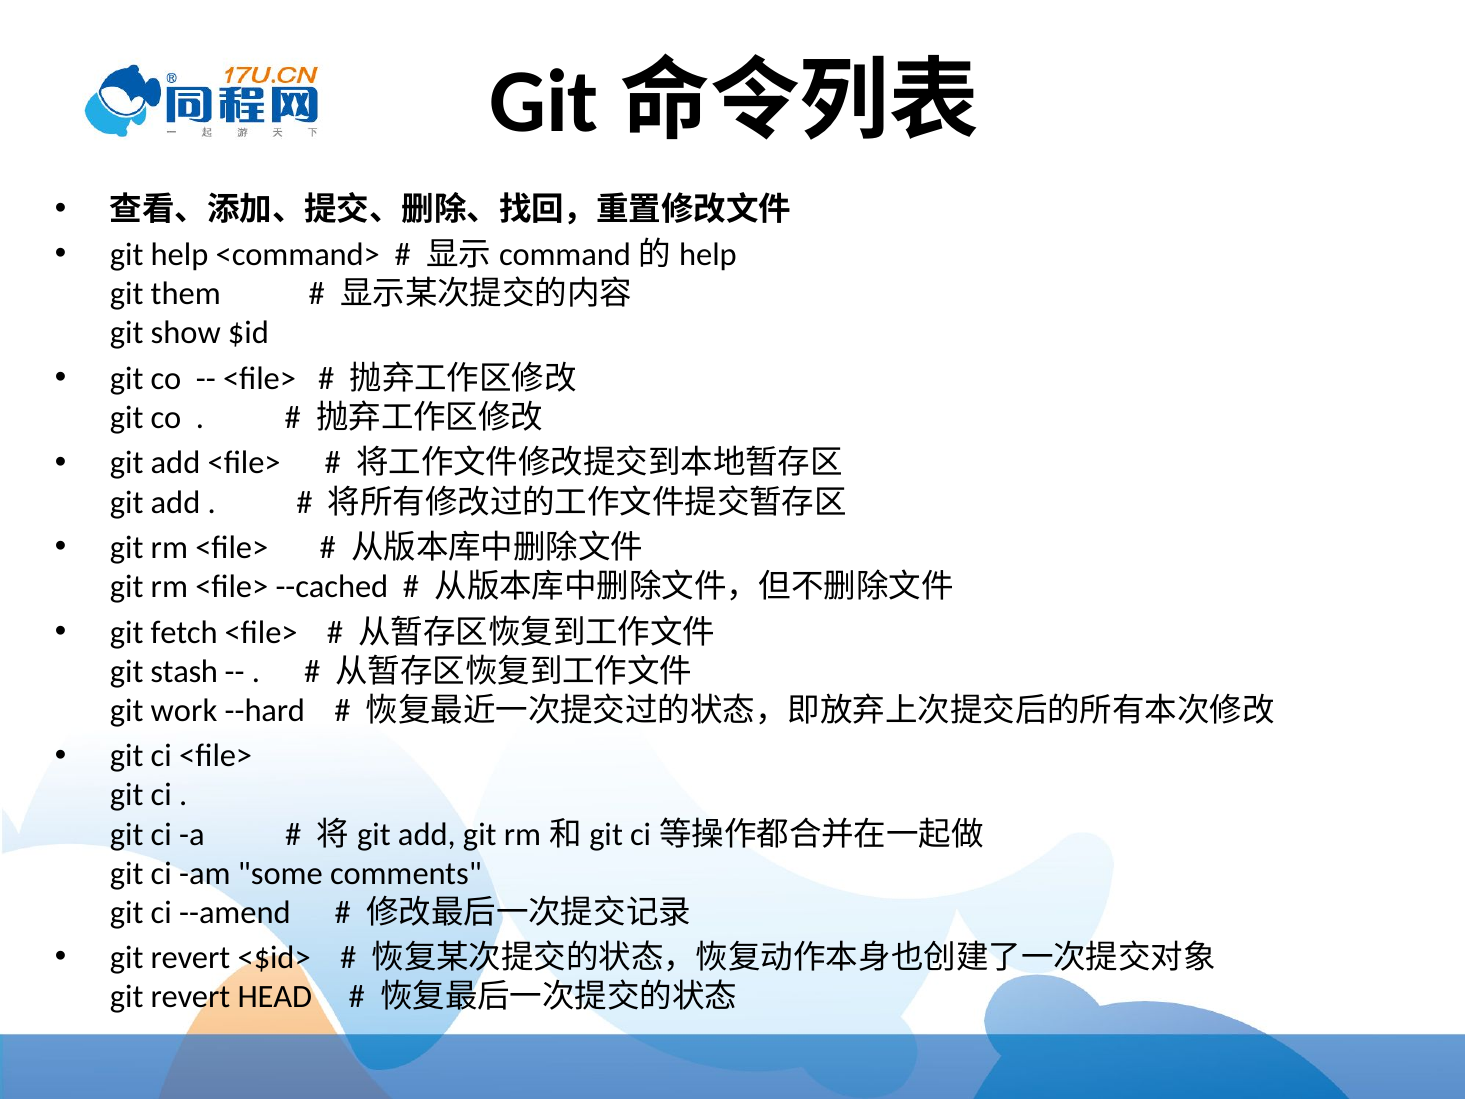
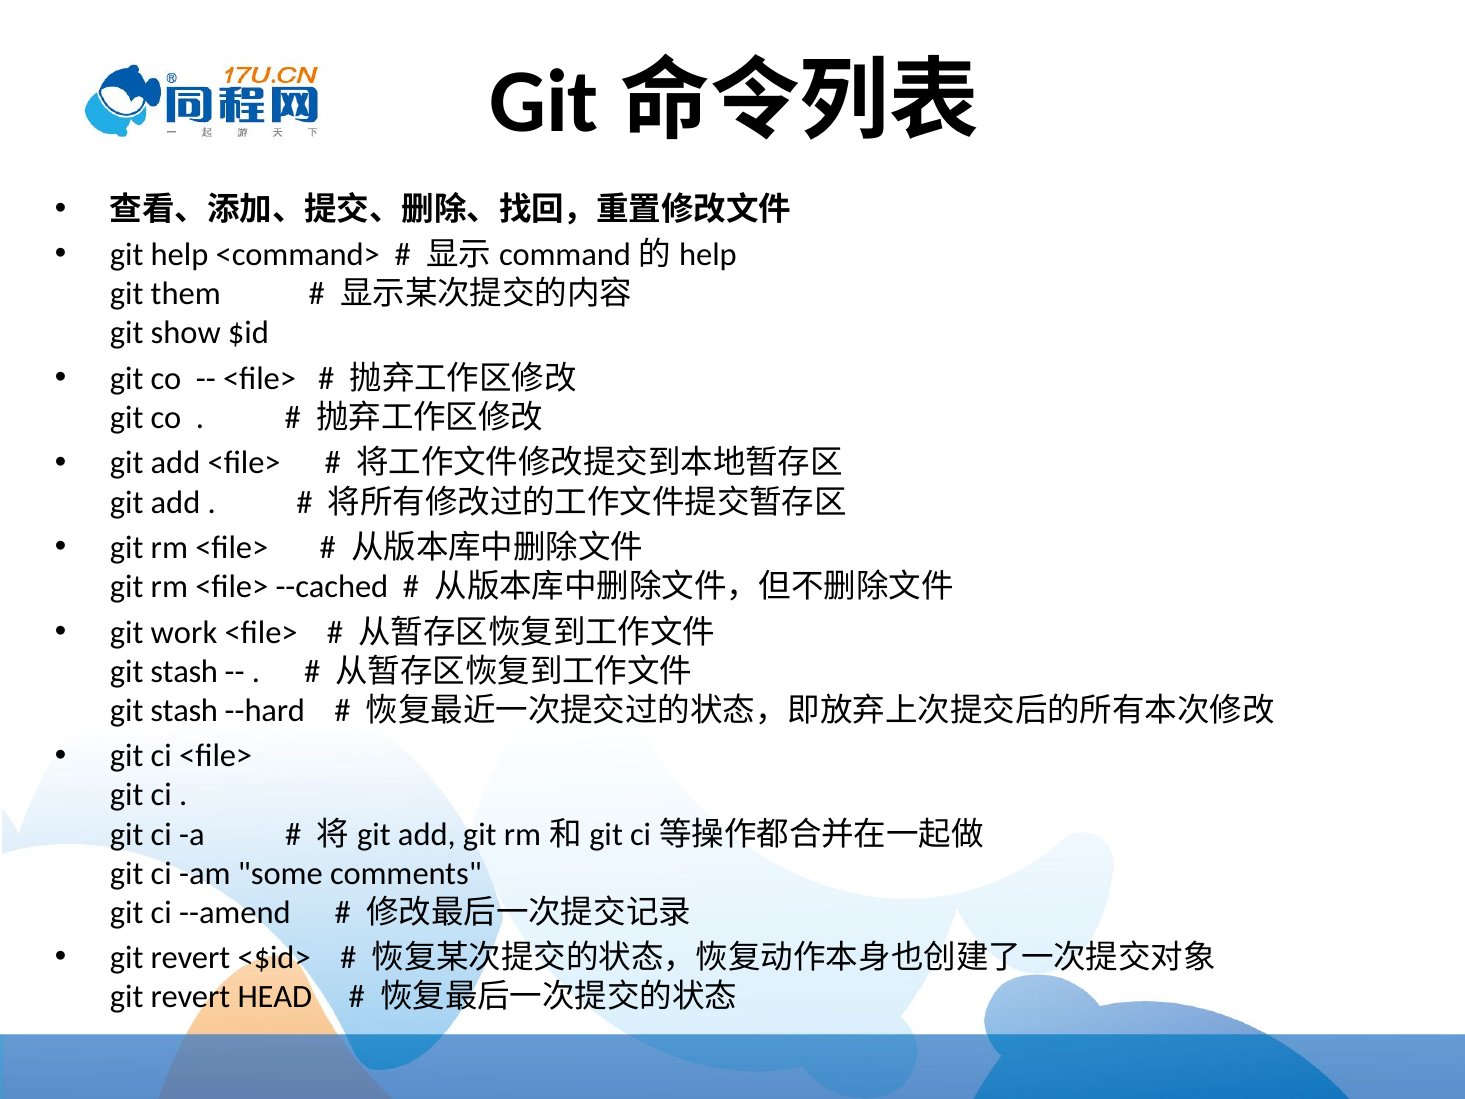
fetch: fetch -> work (184, 632)
work: work -> stash (184, 710)
